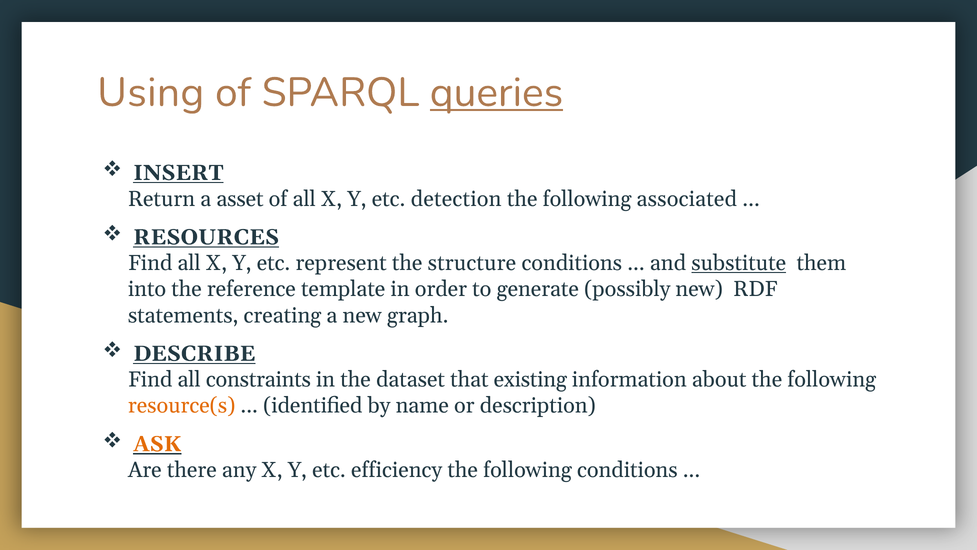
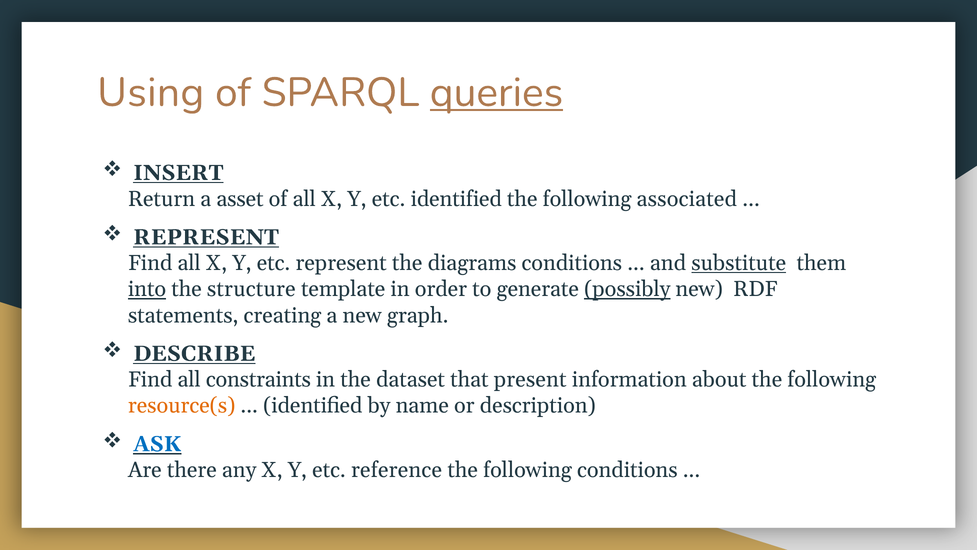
etc detection: detection -> identified (456, 199)
RESOURCES: RESOURCES -> REPRESENT (206, 237)
structure: structure -> diagrams (472, 263)
into underline: none -> present (147, 289)
reference: reference -> structure (251, 289)
possibly underline: none -> present (627, 289)
existing: existing -> present (530, 379)
ASK colour: orange -> blue (157, 444)
efficiency: efficiency -> reference (396, 470)
